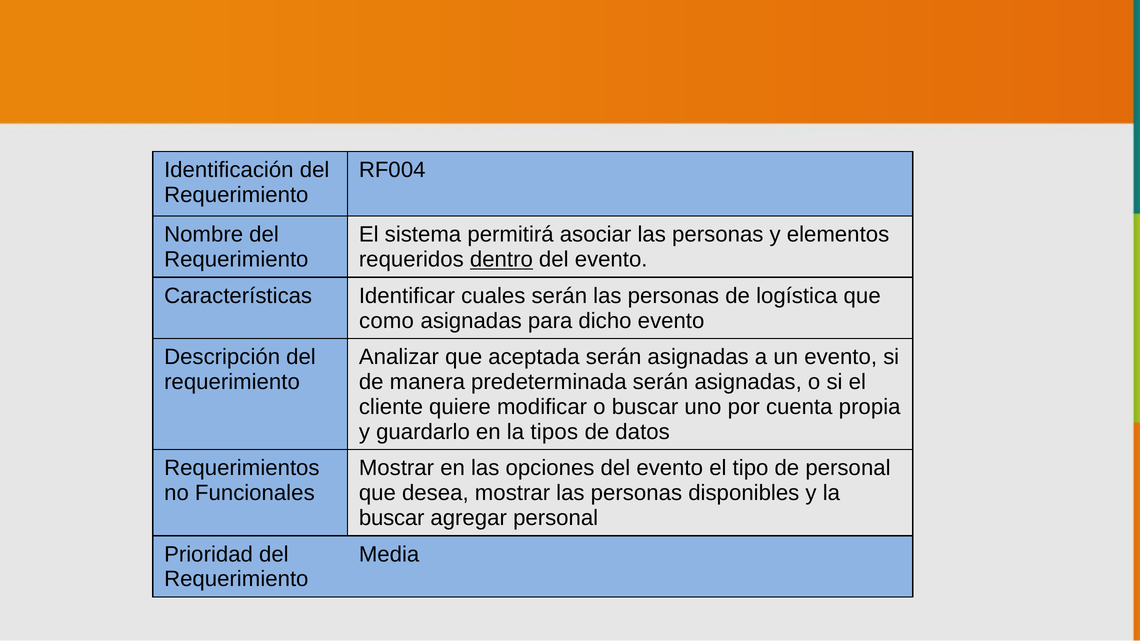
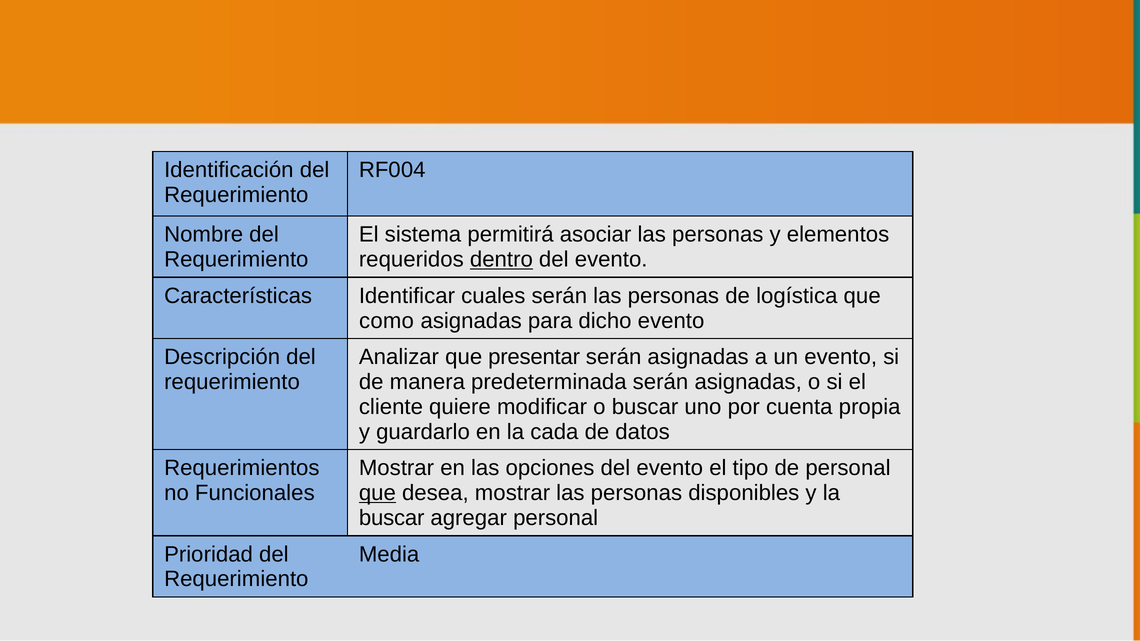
aceptada: aceptada -> presentar (534, 357)
tipos: tipos -> cada (554, 432)
que underline: none -> present (377, 493)
